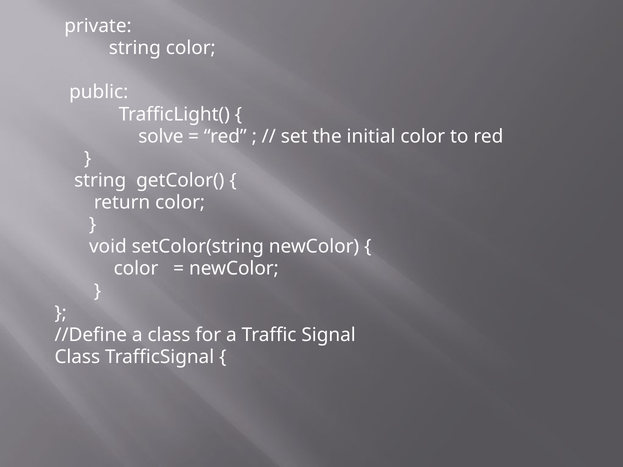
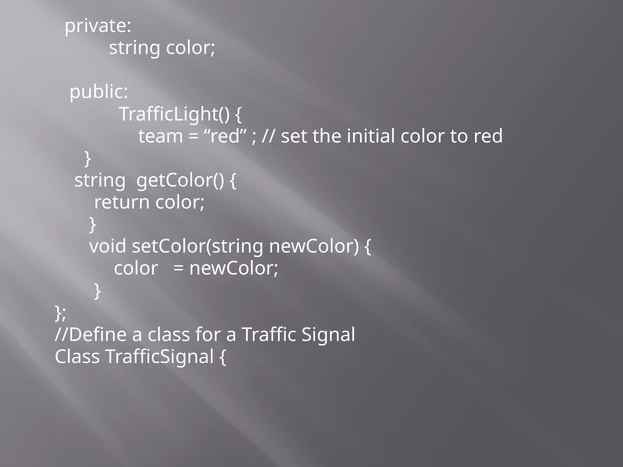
solve: solve -> team (161, 136)
